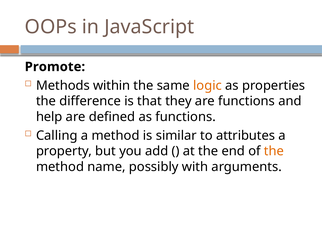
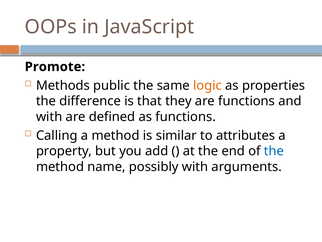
within: within -> public (112, 85)
help: help -> with (49, 117)
the colour: orange -> blue (274, 151)
